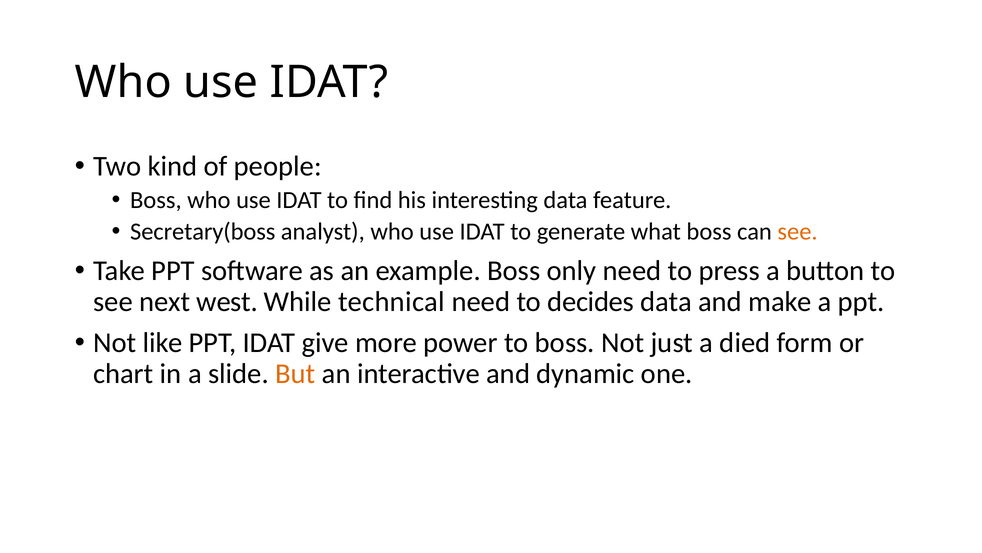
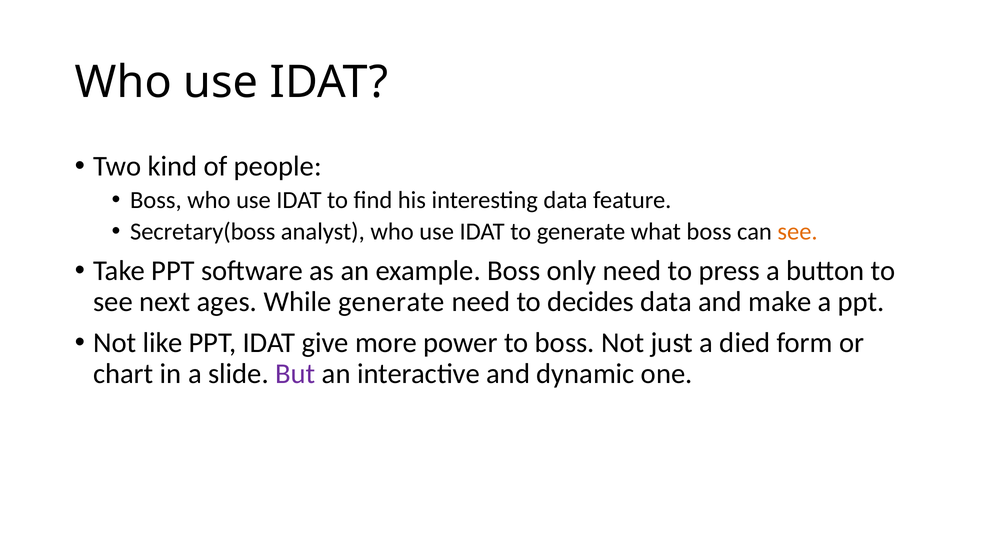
west: west -> ages (227, 301)
While technical: technical -> generate (391, 301)
But colour: orange -> purple (295, 373)
